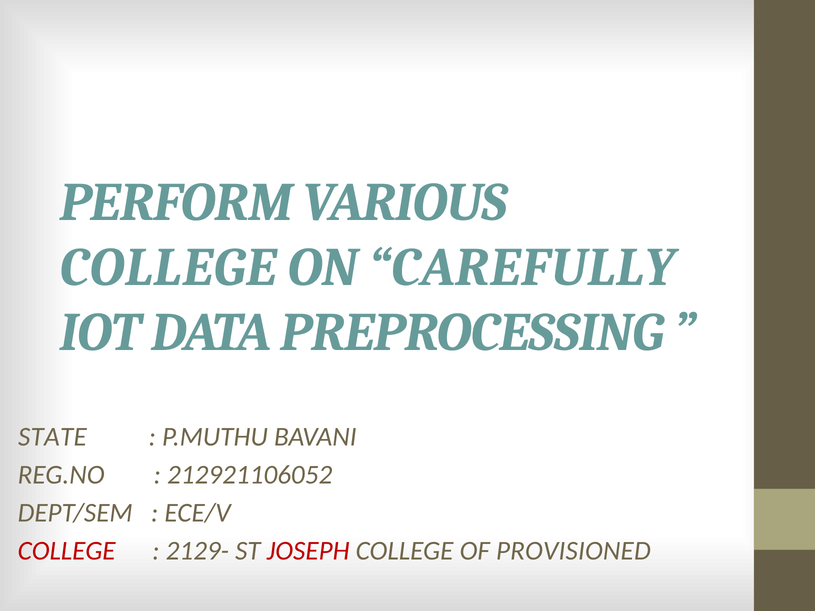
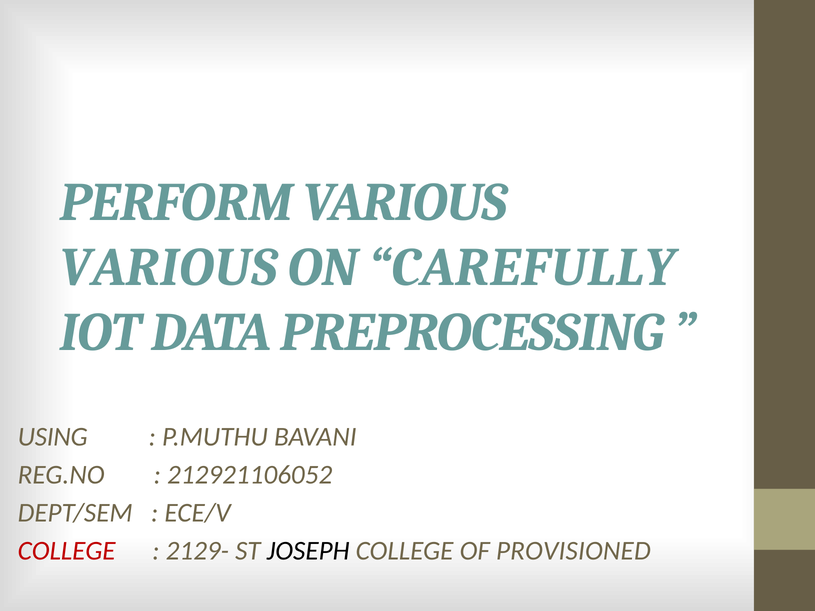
COLLEGE: COLLEGE -> VARIOUS (169, 267)
STATE: STATE -> USING (53, 437)
JOSEPH colour: red -> black (308, 551)
